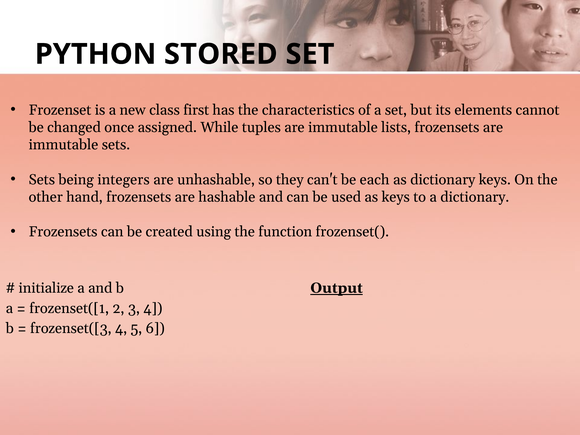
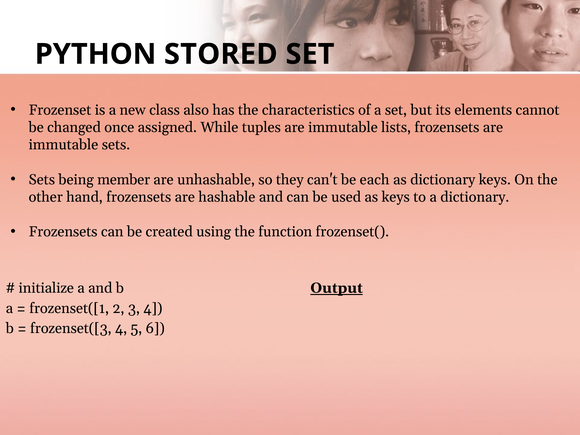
first: first -> also (196, 110)
integers: integers -> member (124, 180)
